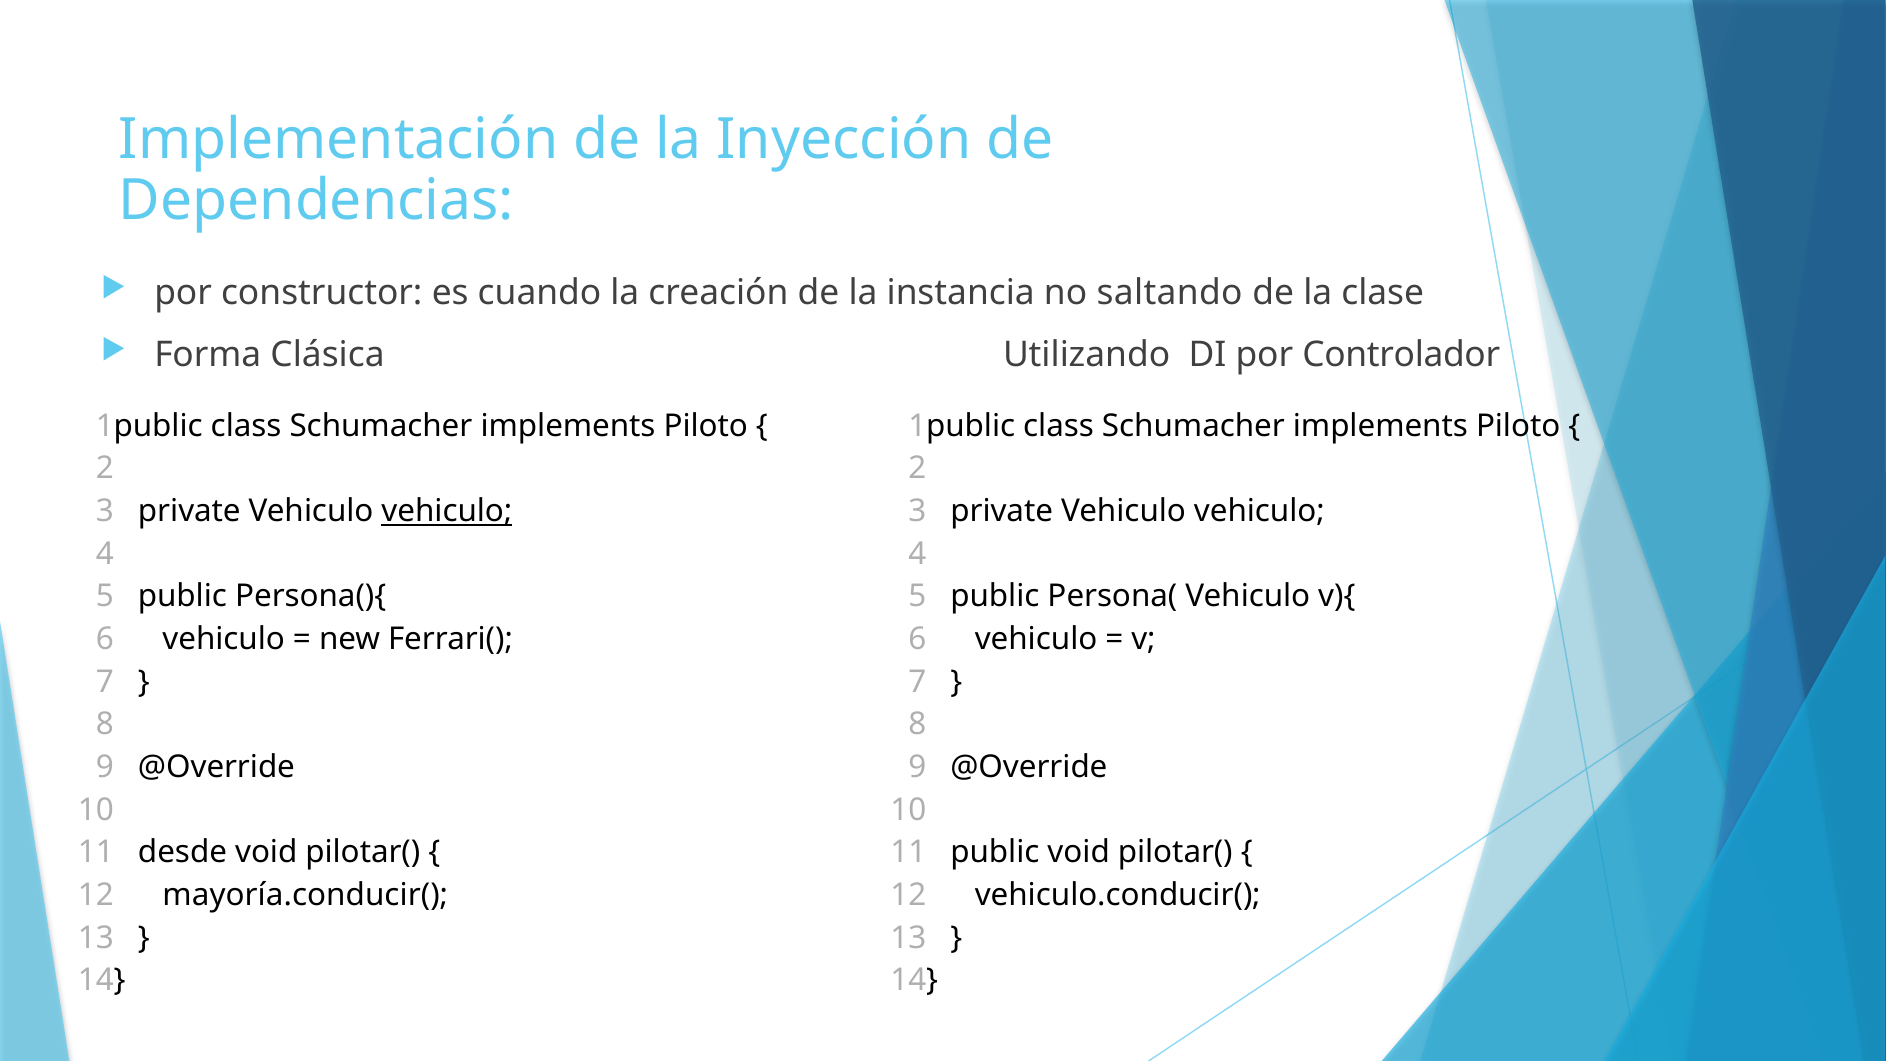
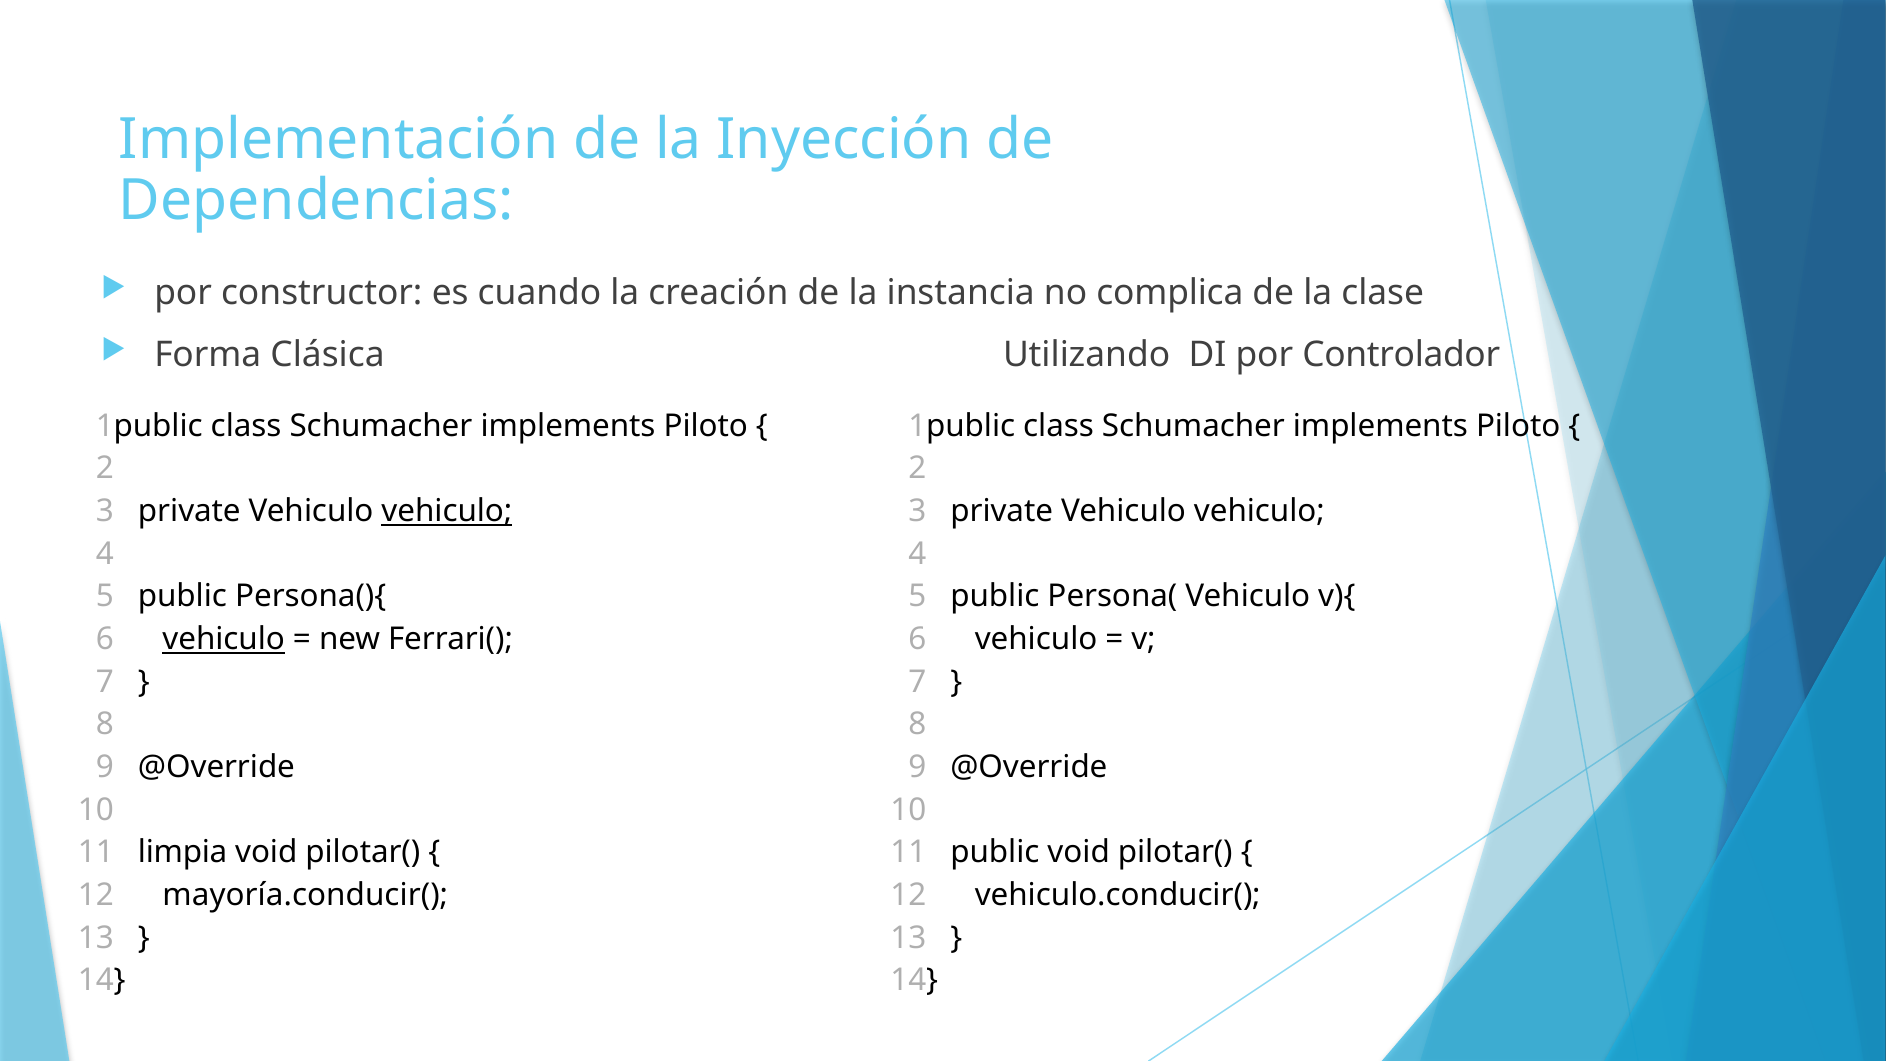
saltando: saltando -> complica (1170, 293)
vehiculo underline: none -> present (224, 639)
desde: desde -> limpia (183, 852)
